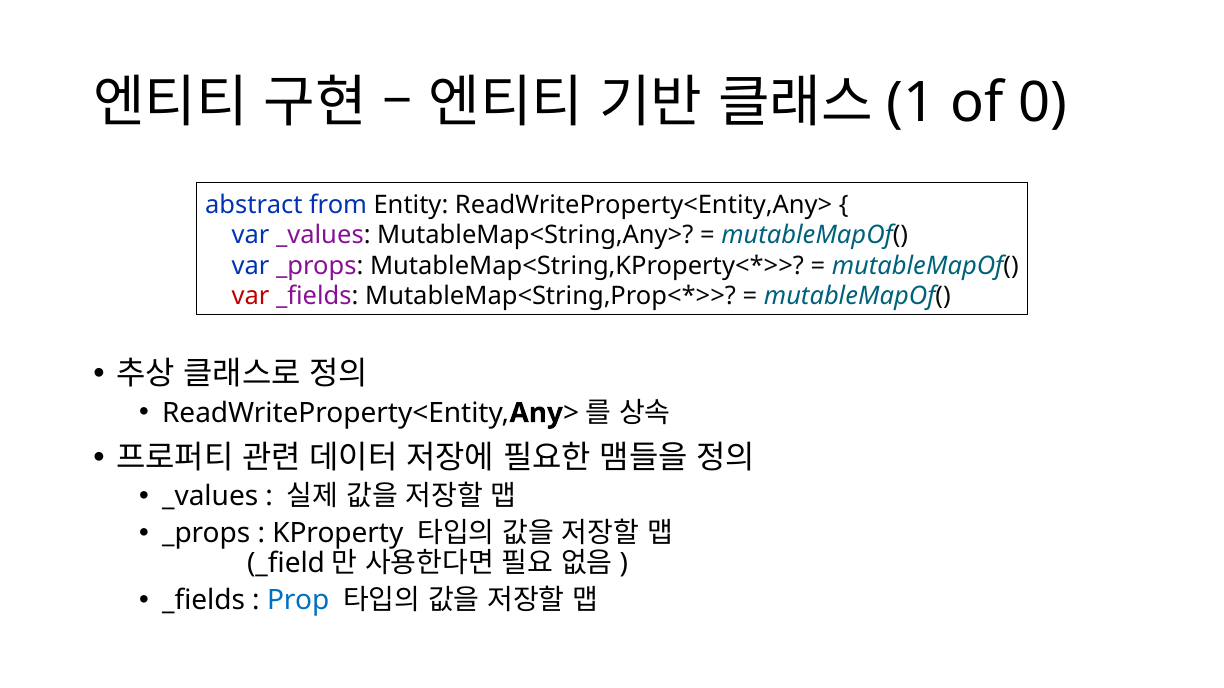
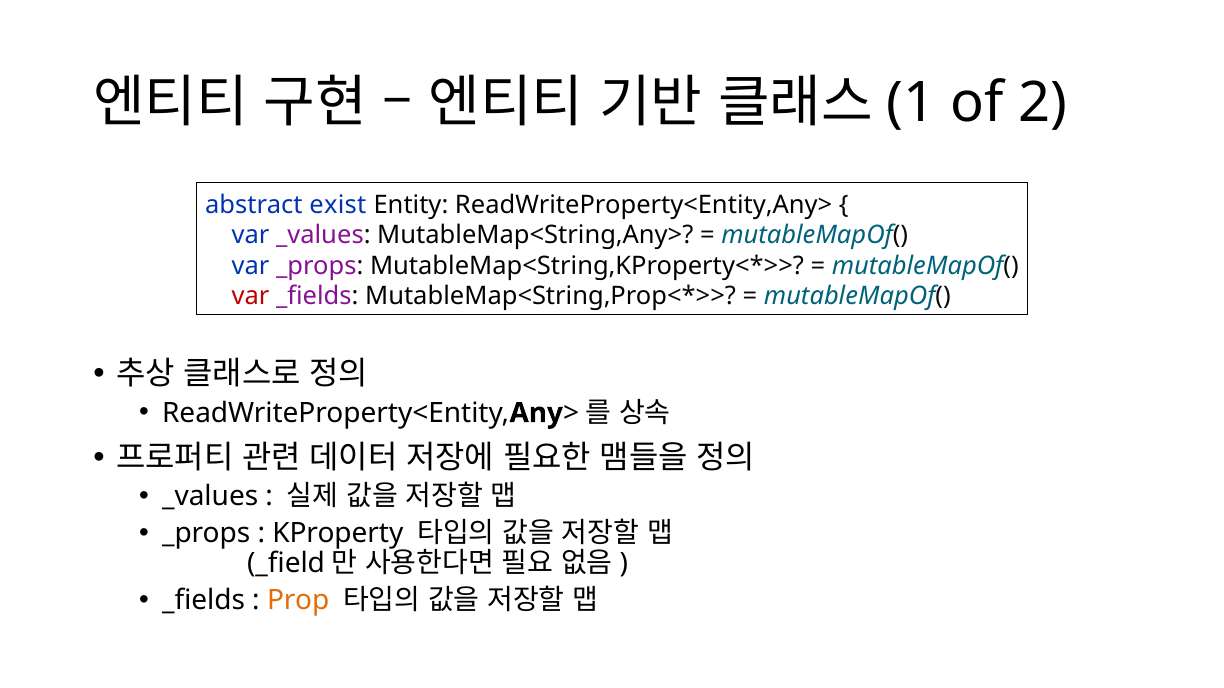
0: 0 -> 2 (1043, 103)
from: from -> exist (338, 205)
Prop colour: blue -> orange (298, 601)
